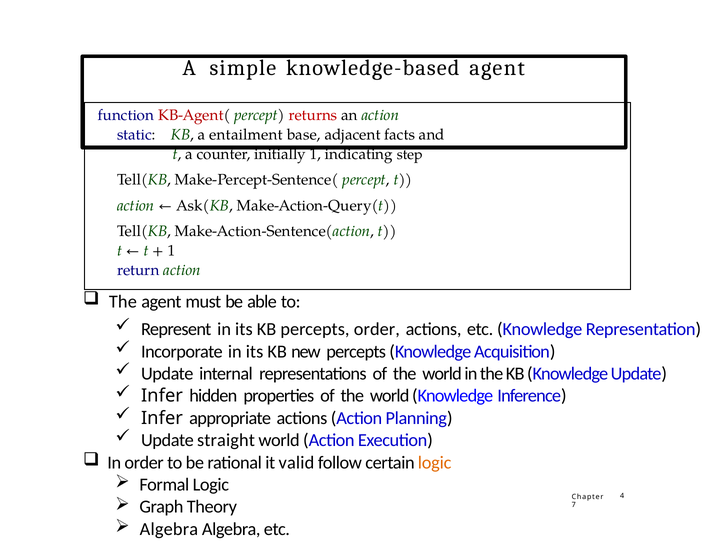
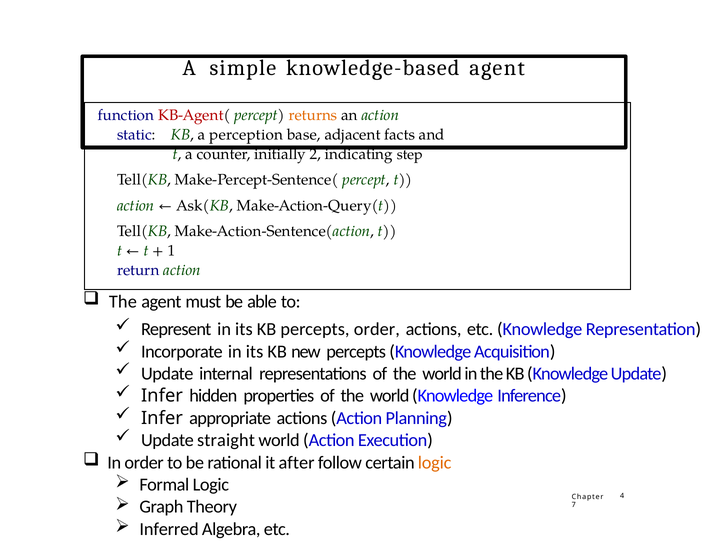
returns colour: red -> orange (313, 115)
entailment: entailment -> perception (246, 135)
initially 1: 1 -> 2 (315, 154)
valid: valid -> after (297, 463)
Algebra: Algebra -> Inferred (169, 529)
